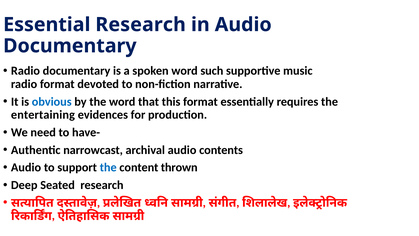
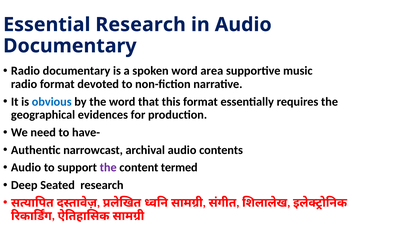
such: such -> area (212, 71)
entertaining: entertaining -> geographical (43, 115)
the colour: blue -> purple (108, 167)
thrown: thrown -> termed (179, 167)
